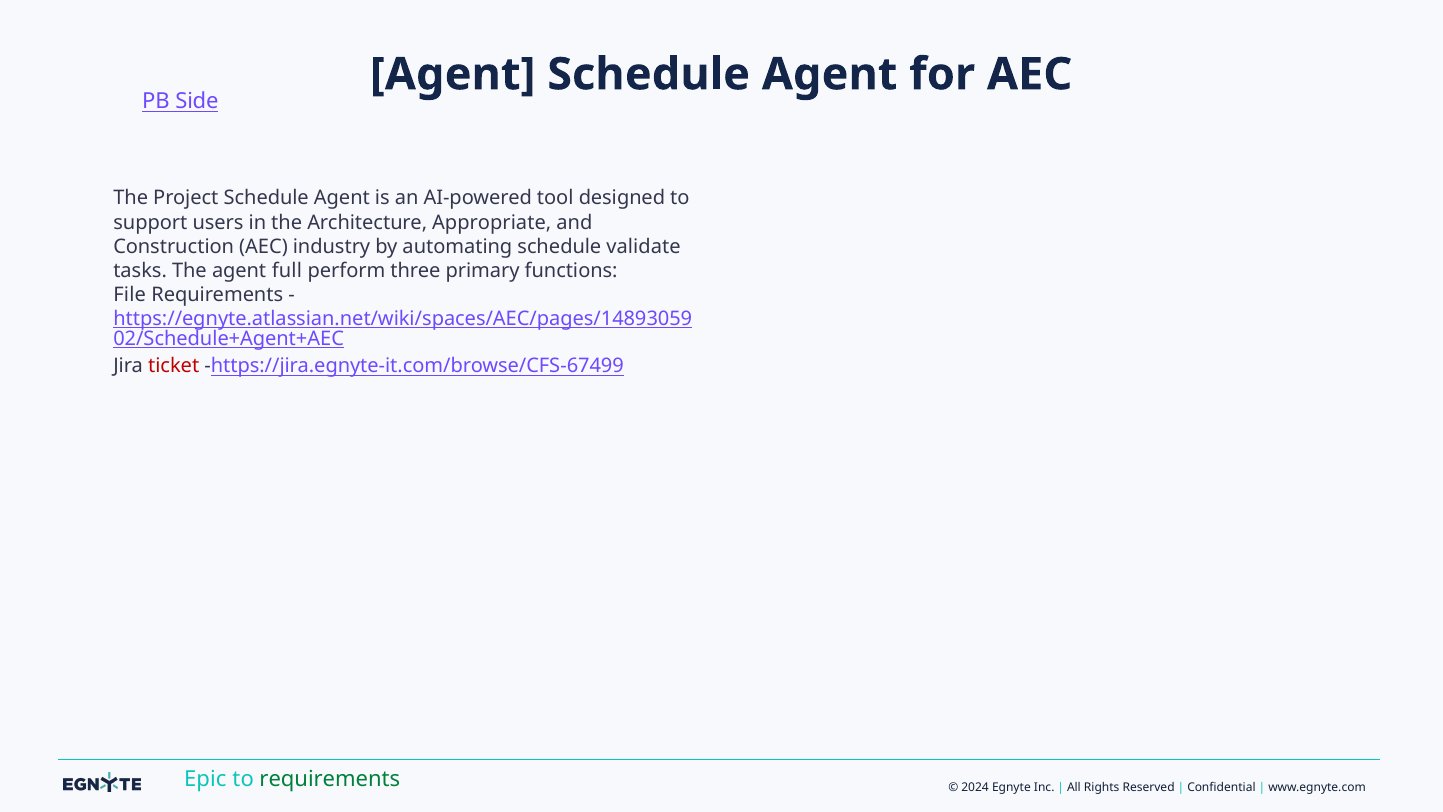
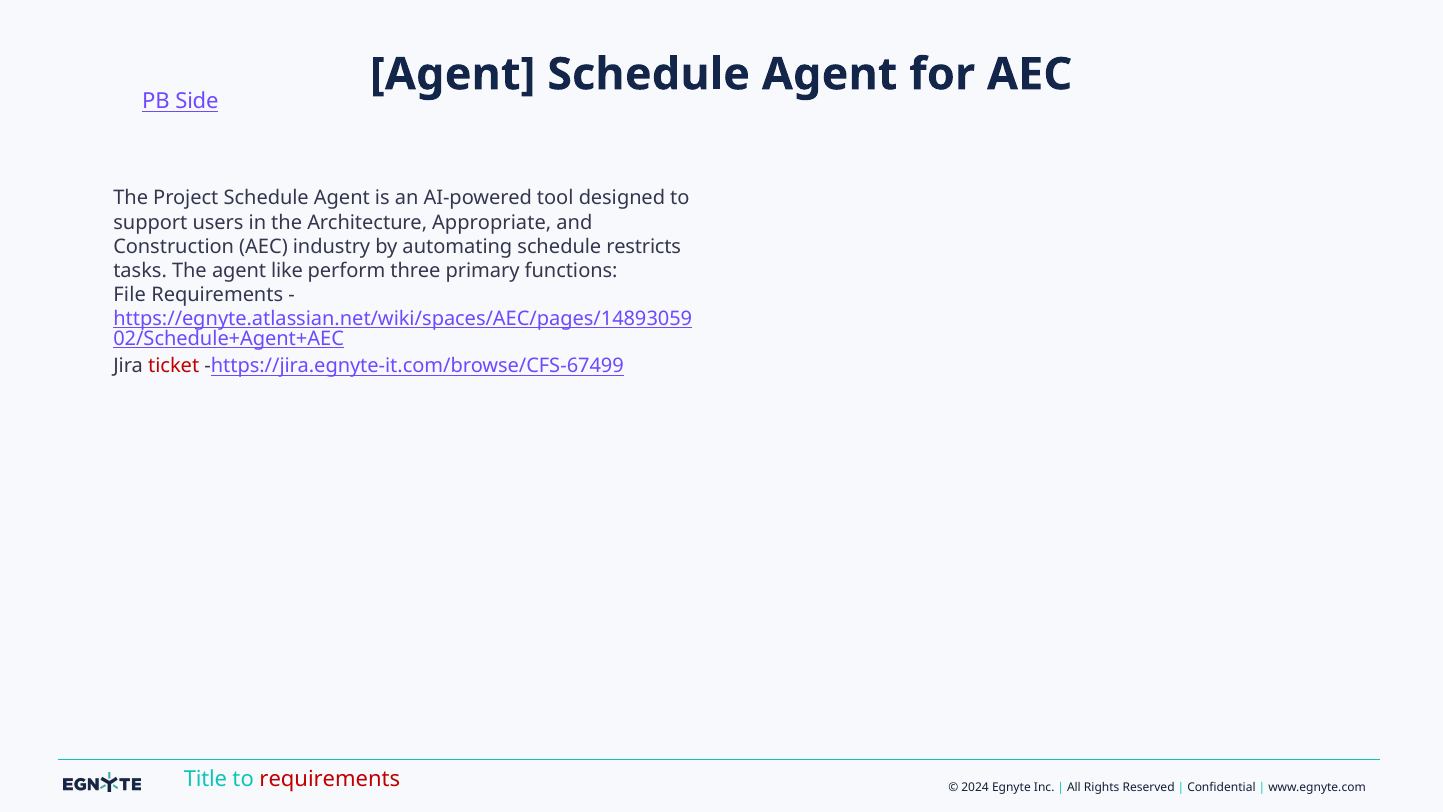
validate: validate -> restricts (644, 246)
full: full -> like (287, 271)
Epic: Epic -> Title (205, 779)
requirements colour: green -> red (330, 779)
